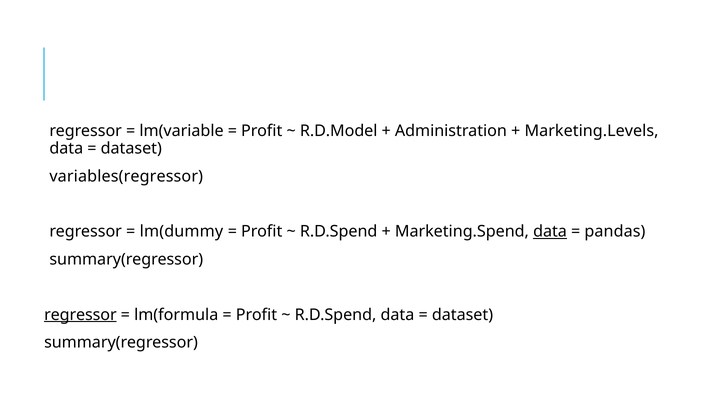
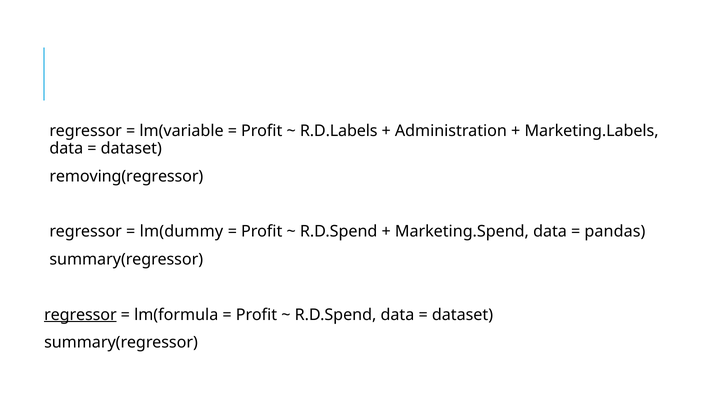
R.D.Model: R.D.Model -> R.D.Labels (339, 131)
Marketing.Levels: Marketing.Levels -> Marketing.Labels (592, 131)
variables(regressor: variables(regressor -> removing(regressor (126, 176)
data underline: present -> none (550, 232)
